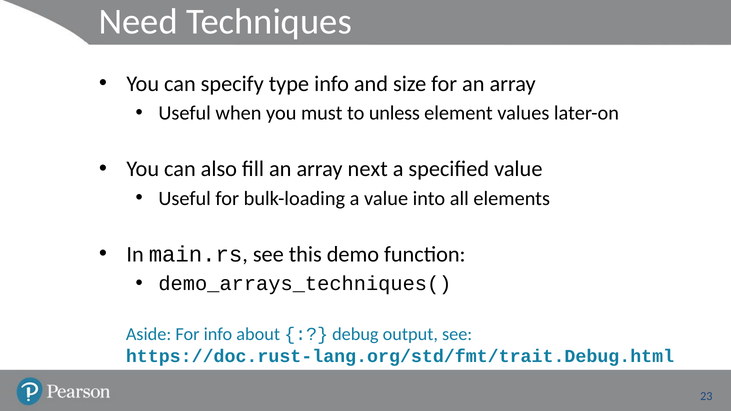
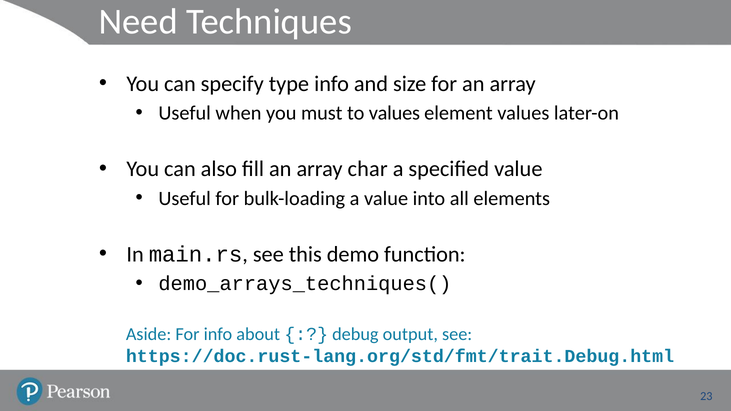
to unless: unless -> values (394, 113)
next: next -> char (368, 169)
